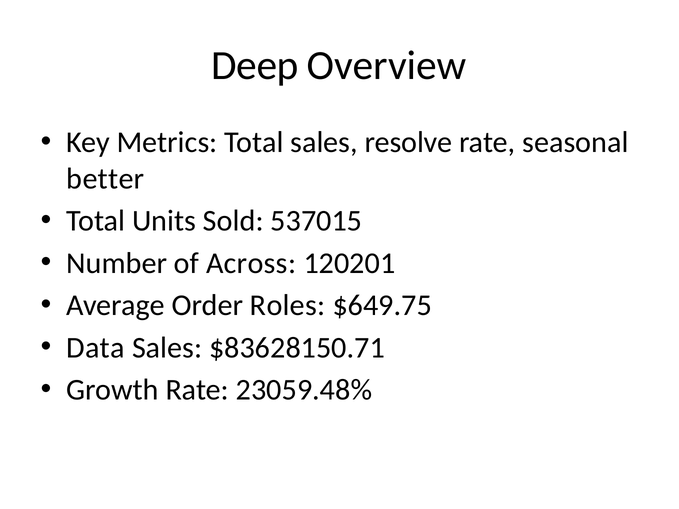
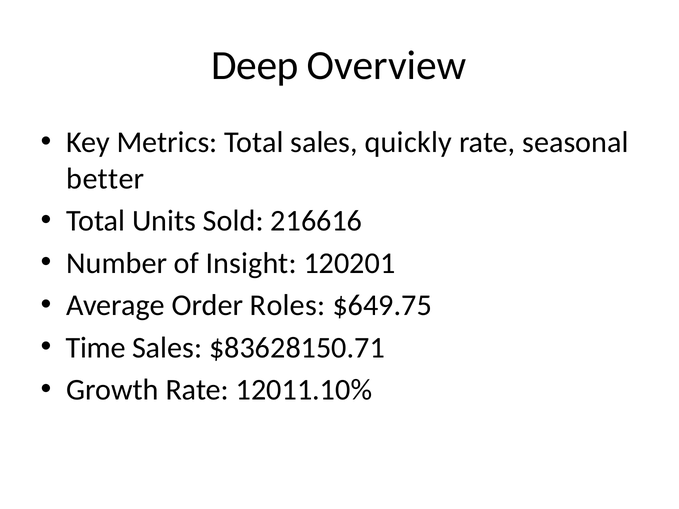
resolve: resolve -> quickly (408, 142)
537015: 537015 -> 216616 (316, 221)
Across: Across -> Insight (251, 263)
Data: Data -> Time (96, 348)
23059.48%: 23059.48% -> 12011.10% (304, 390)
